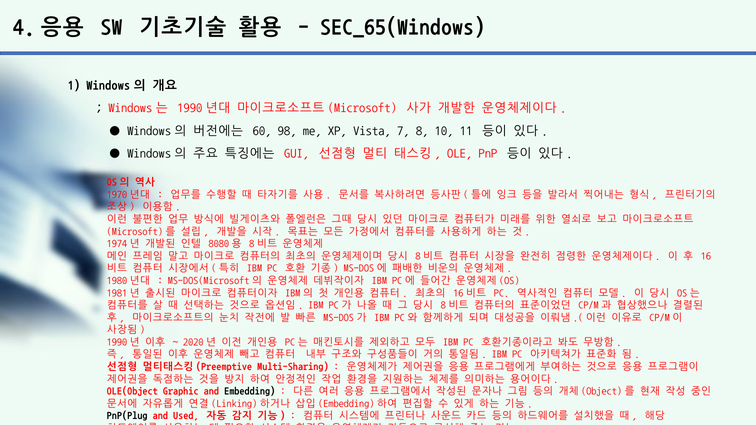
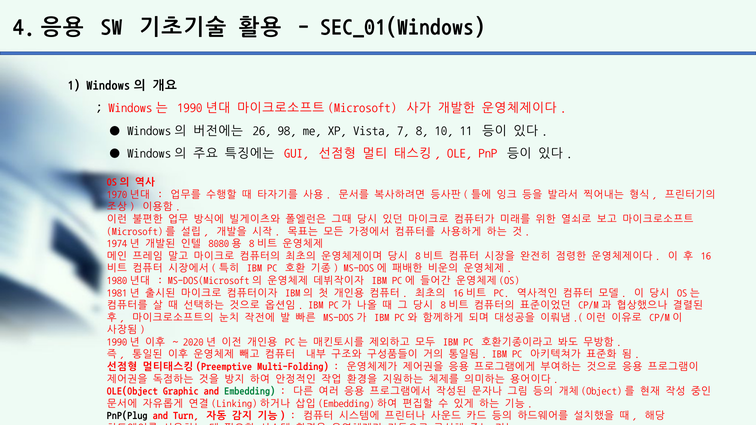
SEC_65(Windows: SEC_65(Windows -> SEC_01(Windows (403, 26)
60: 60 -> 26 (262, 130)
Multi-Sharing: Multi-Sharing -> Multi-Folding (293, 367)
Embedding colour: black -> green (250, 391)
Used: Used -> Turn (186, 416)
